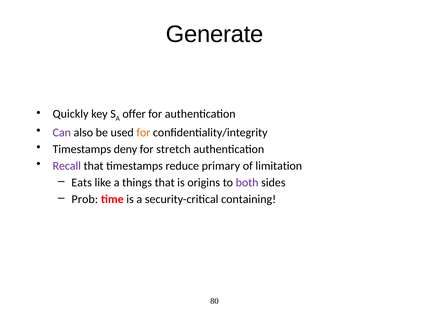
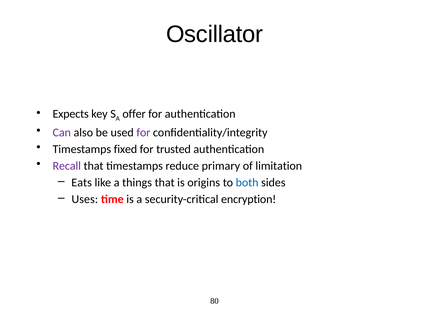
Generate: Generate -> Oscillator (215, 34)
Quickly: Quickly -> Expects (71, 114)
for colour: orange -> purple (143, 132)
deny: deny -> fixed (125, 149)
stretch: stretch -> trusted (174, 149)
both colour: purple -> blue (247, 183)
Prob: Prob -> Uses (85, 199)
containing: containing -> encryption (249, 199)
